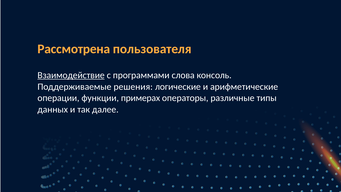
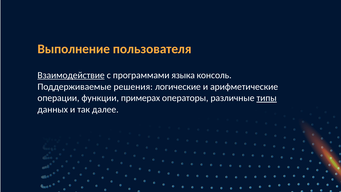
Рассмотрена: Рассмотрена -> Выполнение (74, 49)
слова: слова -> языка (183, 75)
типы underline: none -> present (267, 98)
